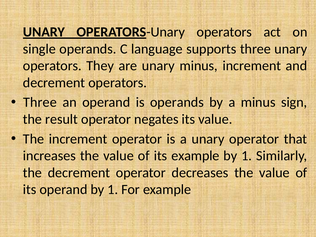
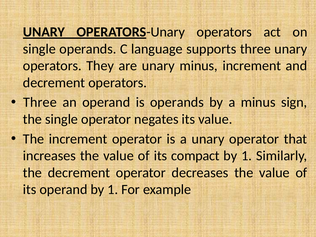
the result: result -> single (62, 119)
its example: example -> compact (195, 156)
